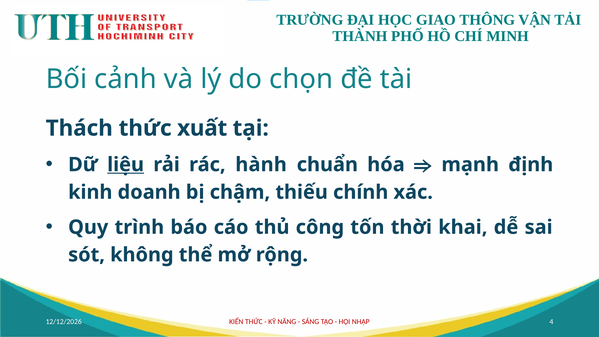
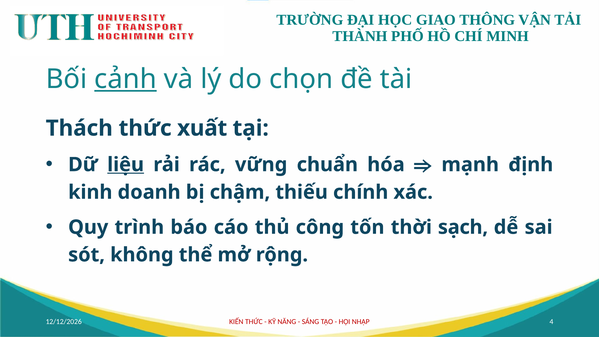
cảnh underline: none -> present (126, 79)
hành: hành -> vững (261, 165)
khai: khai -> sạch (463, 227)
